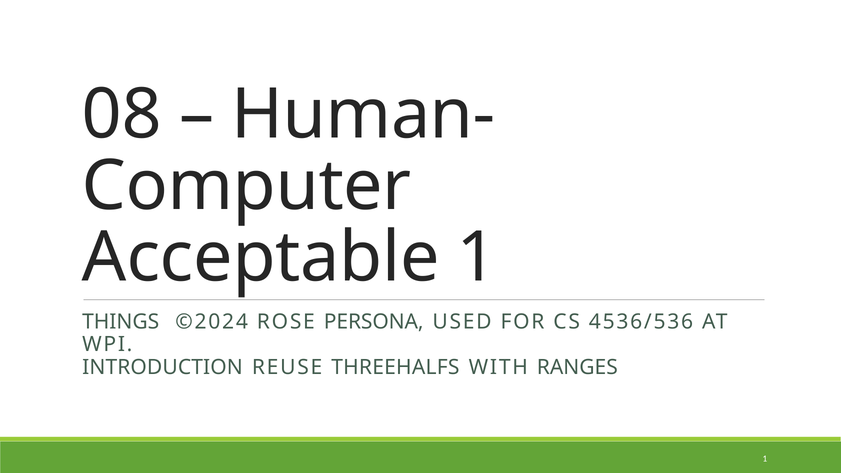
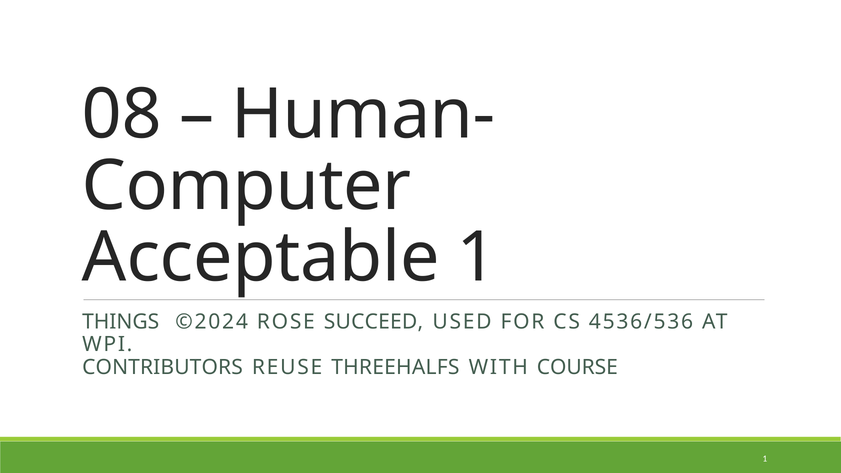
PERSONA: PERSONA -> SUCCEED (374, 322)
INTRODUCTION: INTRODUCTION -> CONTRIBUTORS (163, 367)
RANGES: RANGES -> COURSE (577, 367)
